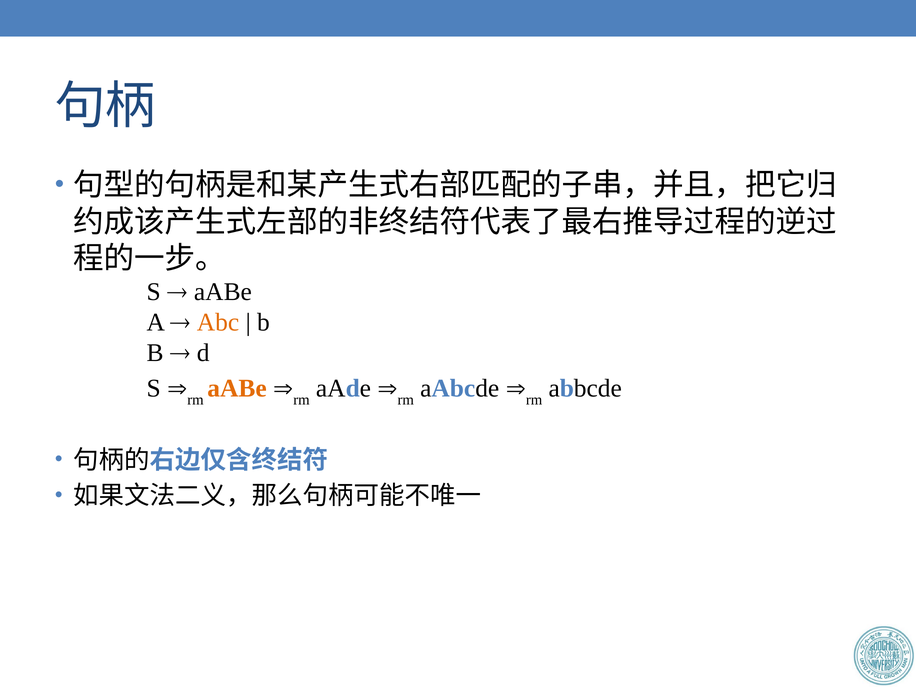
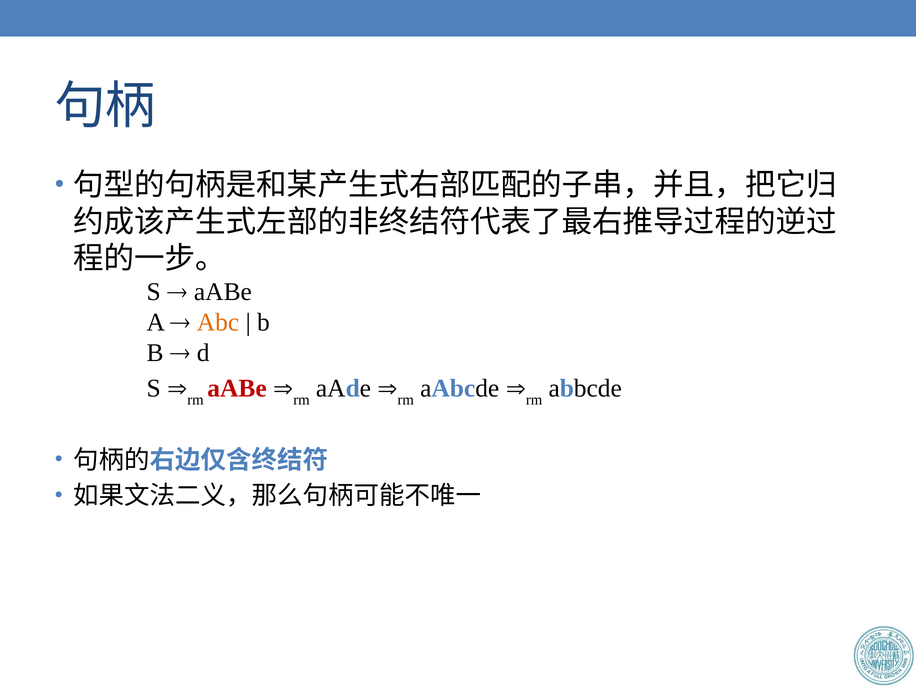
aABe colour: orange -> red (237, 389)
